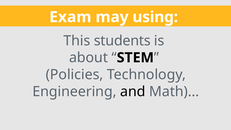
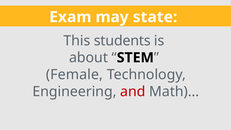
using: using -> state (155, 17)
Policies: Policies -> Female (74, 75)
and colour: black -> red (133, 92)
